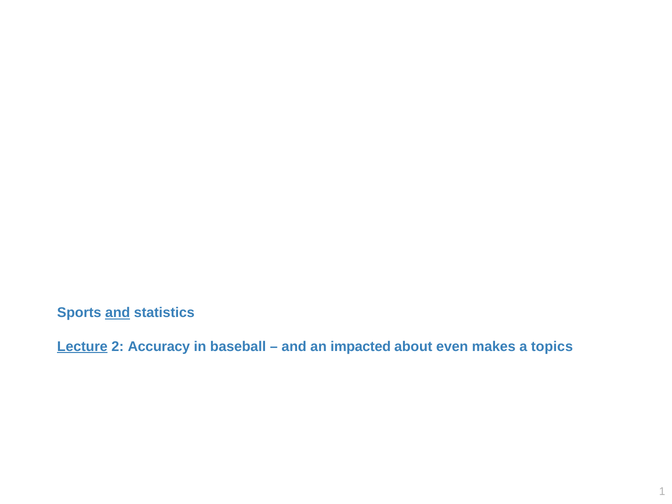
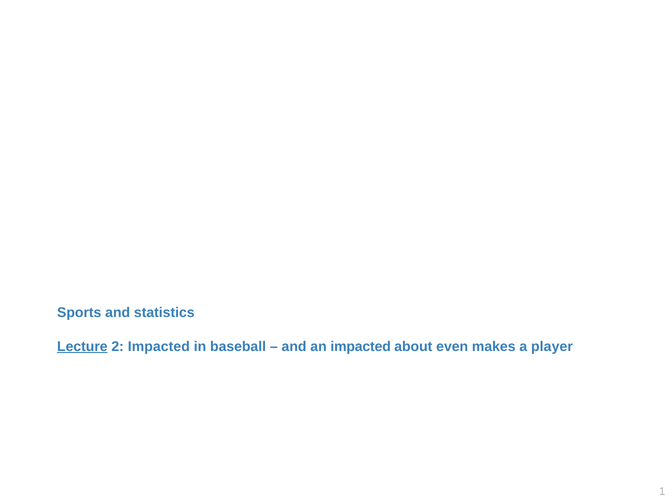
and underline: present -> none (118, 313)
2 Accuracy: Accuracy -> Impacted (159, 346)
topics: topics -> player (552, 346)
